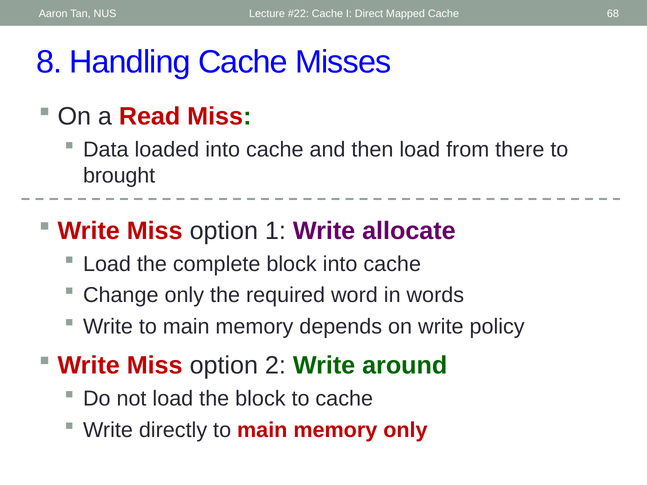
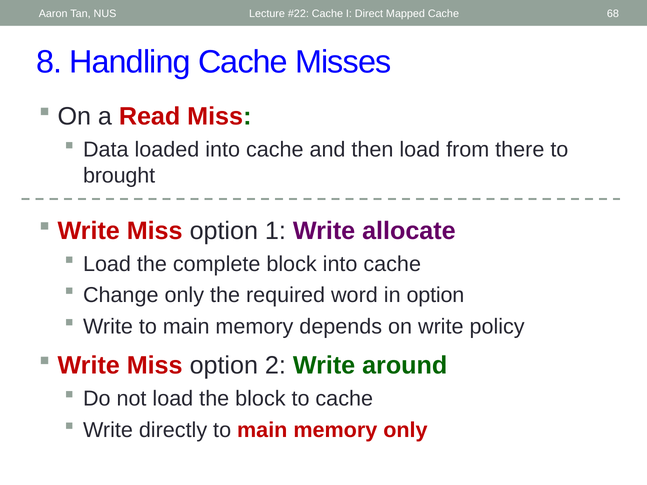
in words: words -> option (435, 295)
